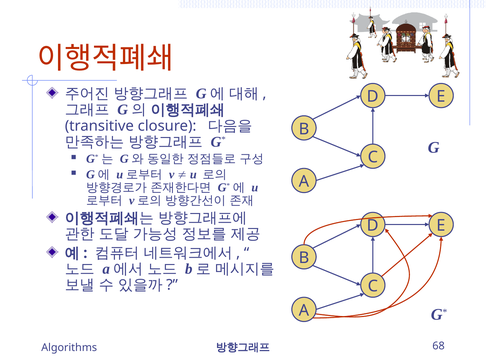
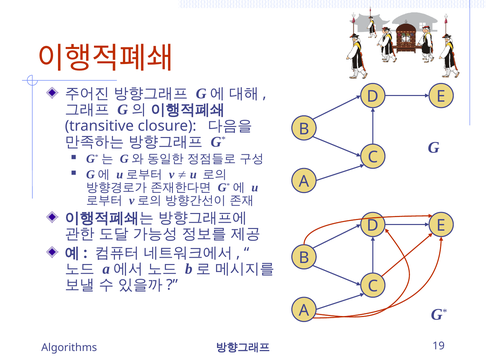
68: 68 -> 19 (439, 347)
